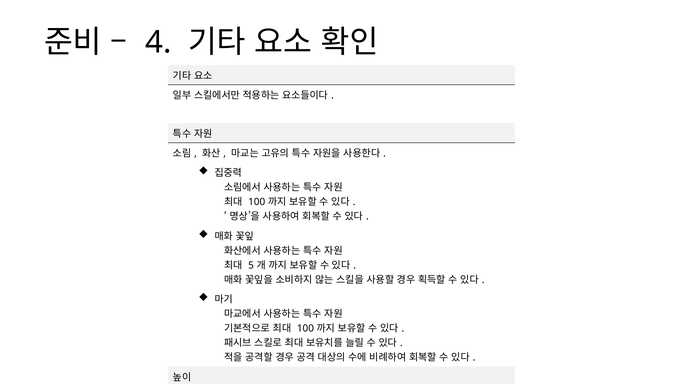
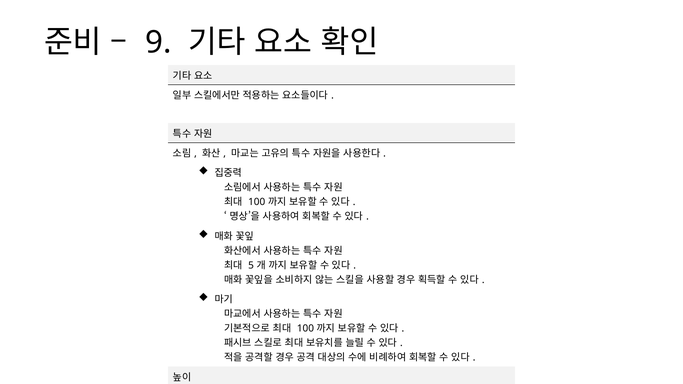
4: 4 -> 9 (158, 42)
